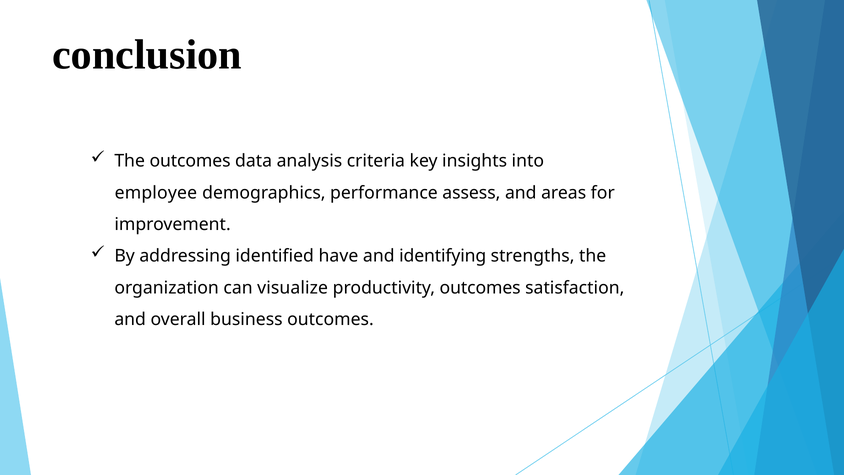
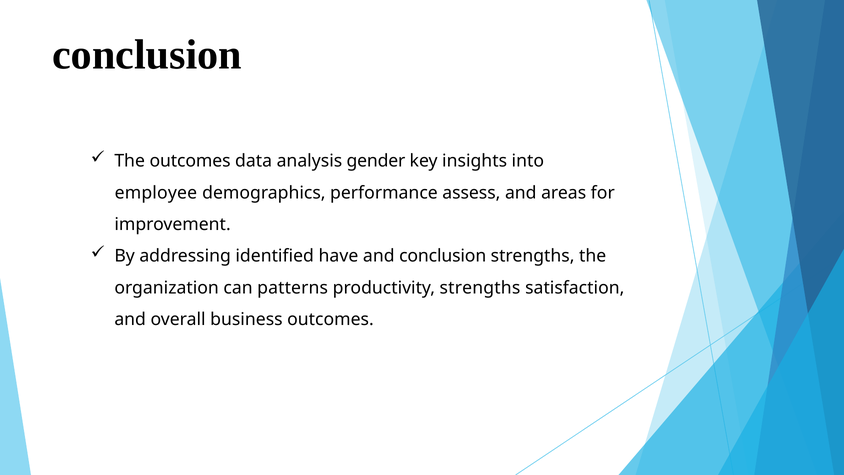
criteria: criteria -> gender (376, 161)
and identifying: identifying -> conclusion (443, 256)
visualize: visualize -> patterns (293, 288)
productivity outcomes: outcomes -> strengths (480, 288)
